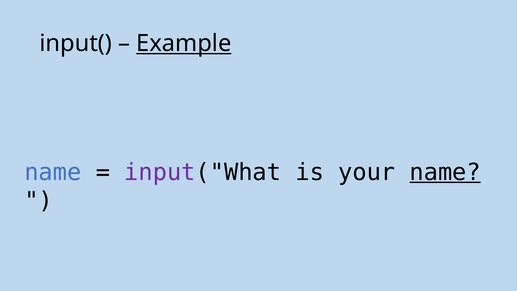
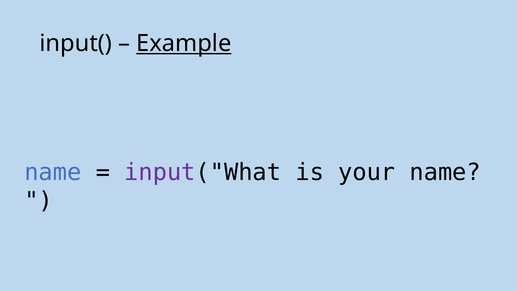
name underline: present -> none (445, 172)
